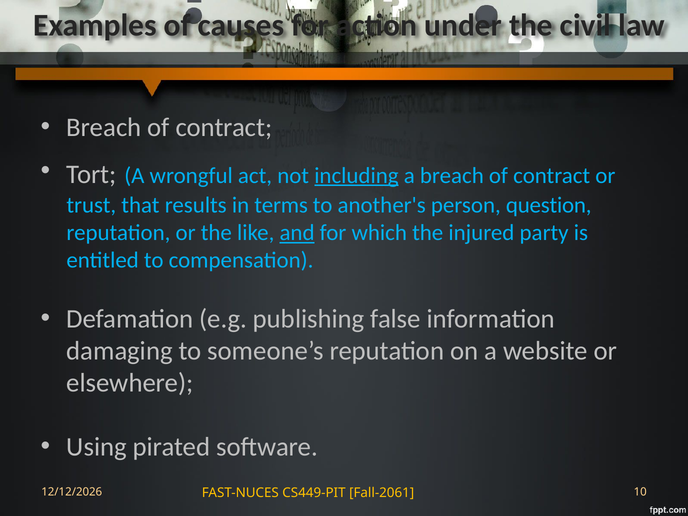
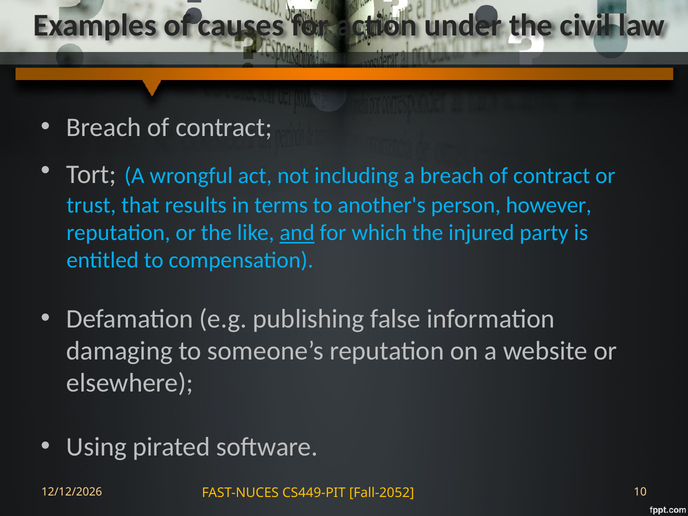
including underline: present -> none (356, 175)
question: question -> however (549, 205)
Fall-2061: Fall-2061 -> Fall-2052 (382, 493)
